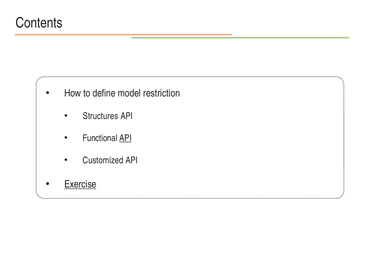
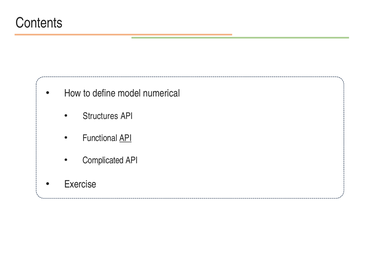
restriction: restriction -> numerical (162, 93)
Customized: Customized -> Complicated (103, 160)
Exercise underline: present -> none (80, 184)
